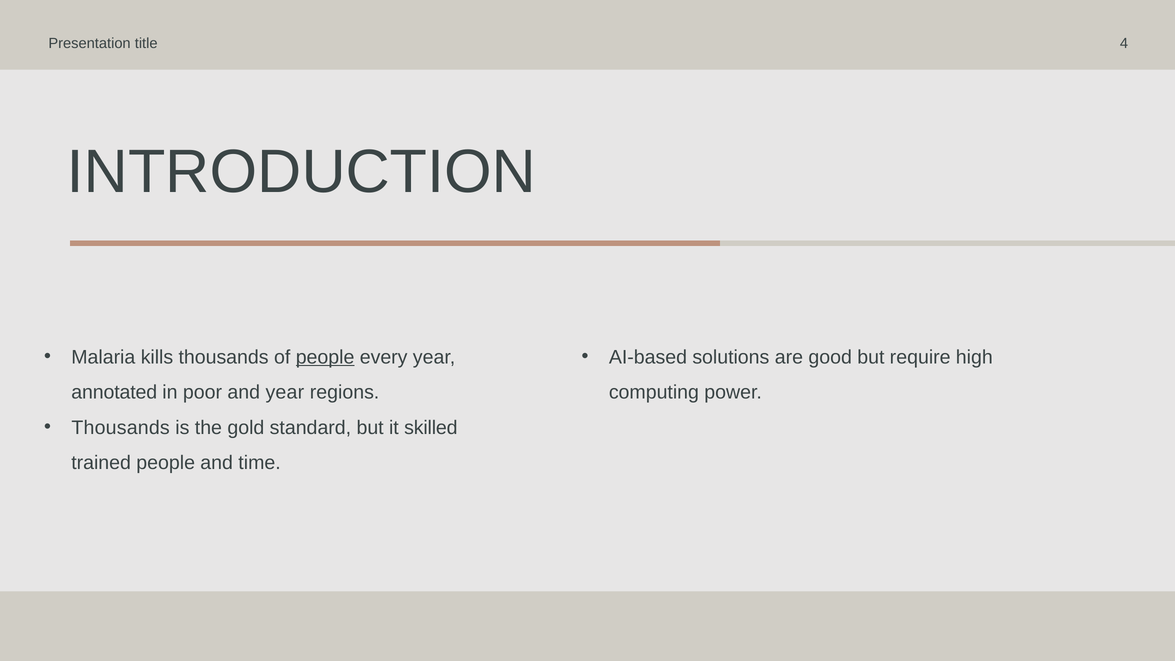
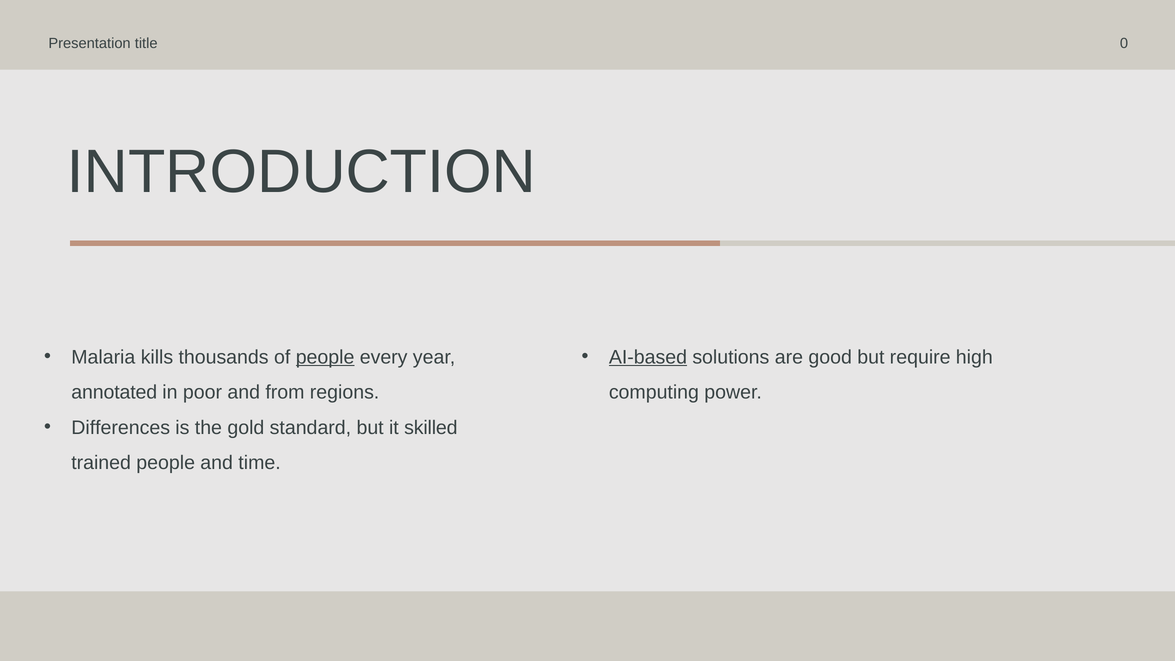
4: 4 -> 0 (1124, 43)
AI-based underline: none -> present (648, 357)
and year: year -> from (285, 392)
Thousands: Thousands -> Differences (121, 428)
